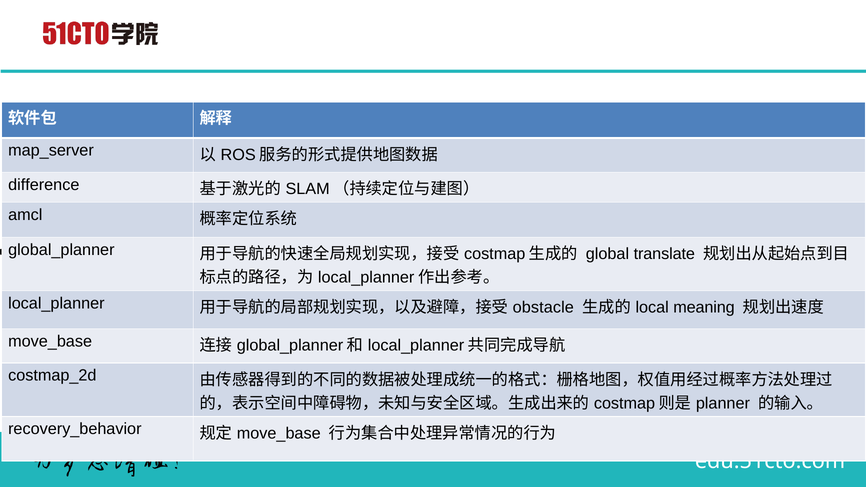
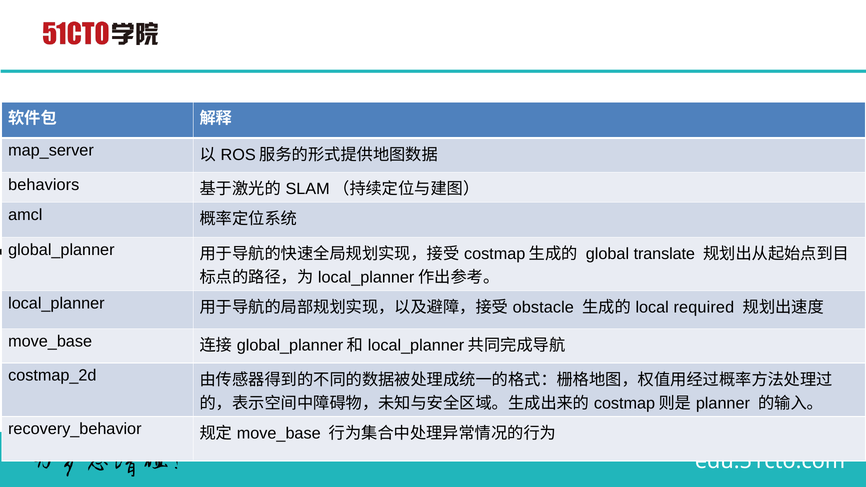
difference: difference -> behaviors (44, 185)
meaning: meaning -> required (704, 307)
